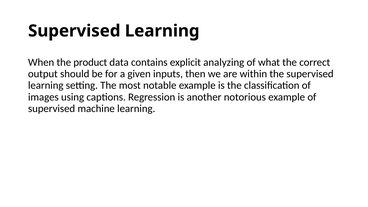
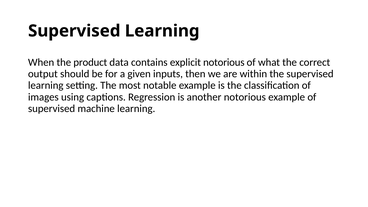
explicit analyzing: analyzing -> notorious (224, 62)
